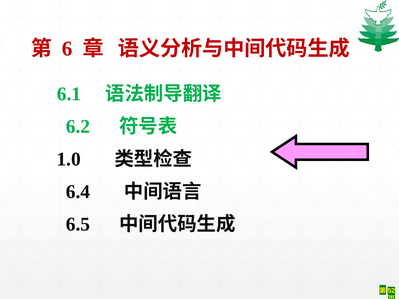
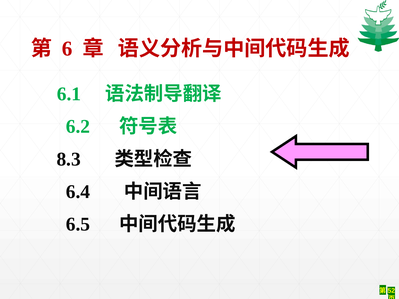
1.0: 1.0 -> 8.3 (69, 159)
